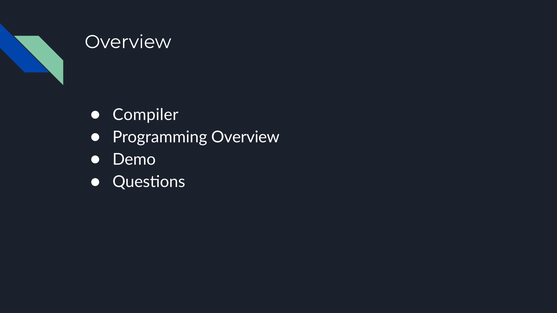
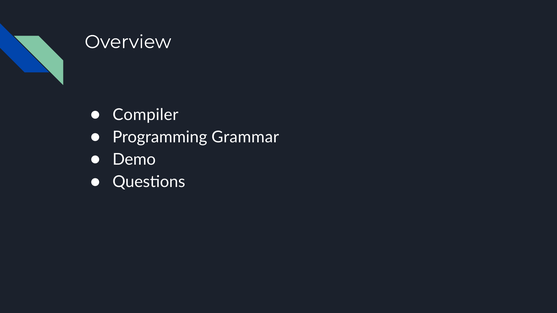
Programming Overview: Overview -> Grammar (245, 137)
